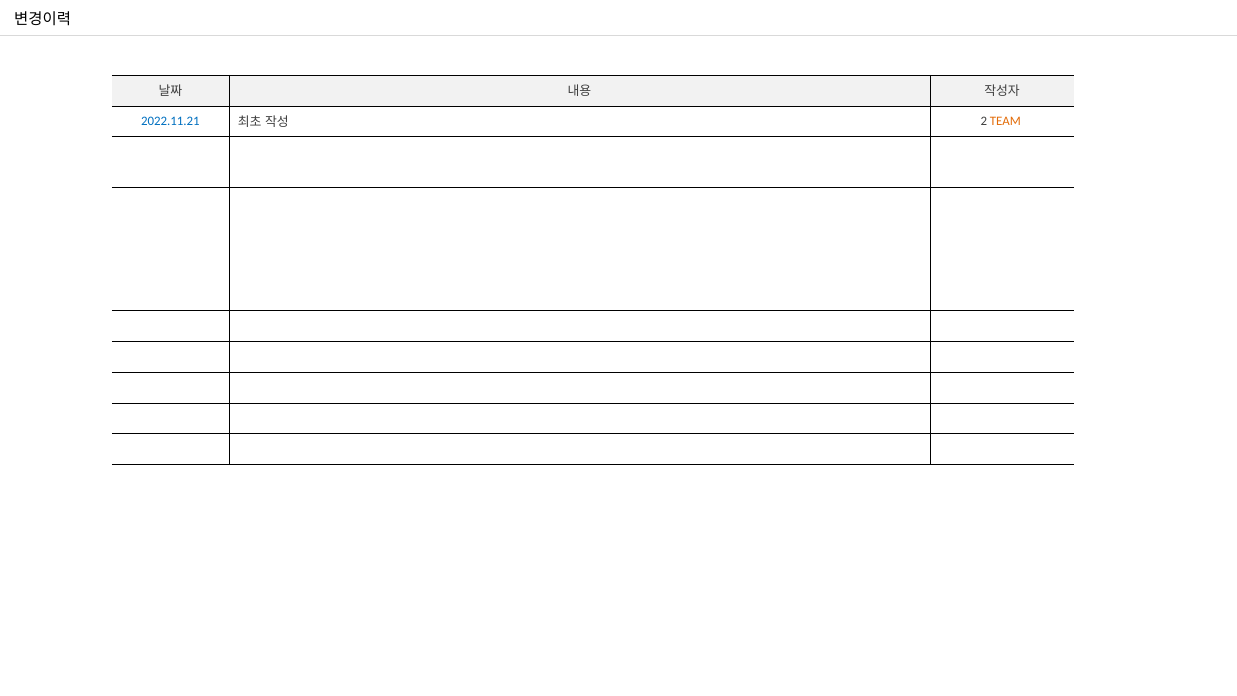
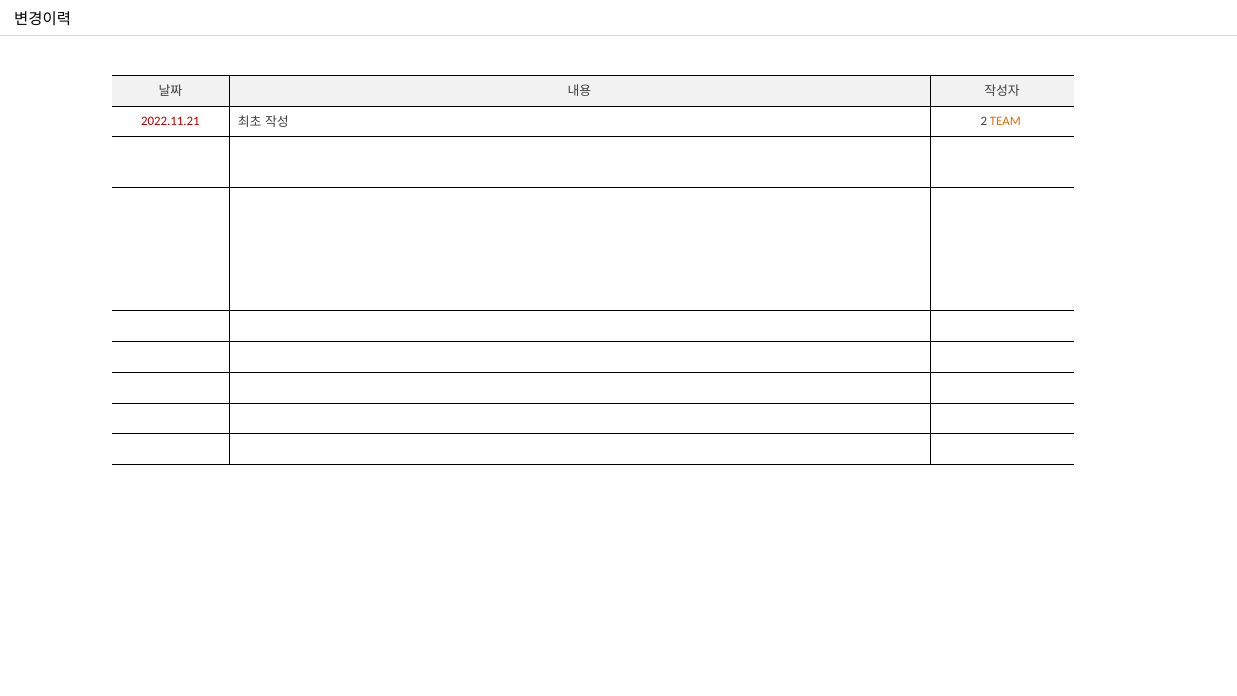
2022.11.21 colour: blue -> red (170, 121)
